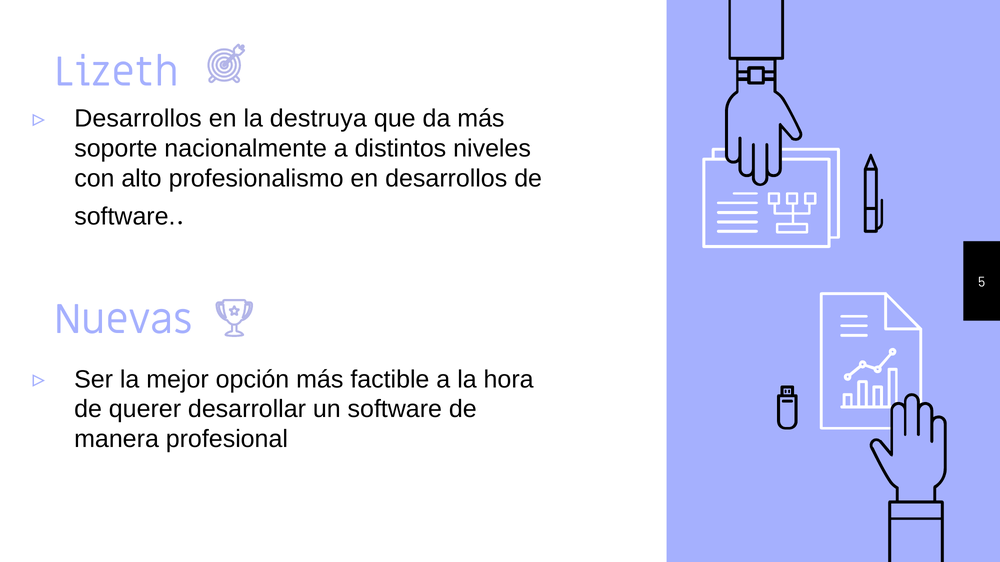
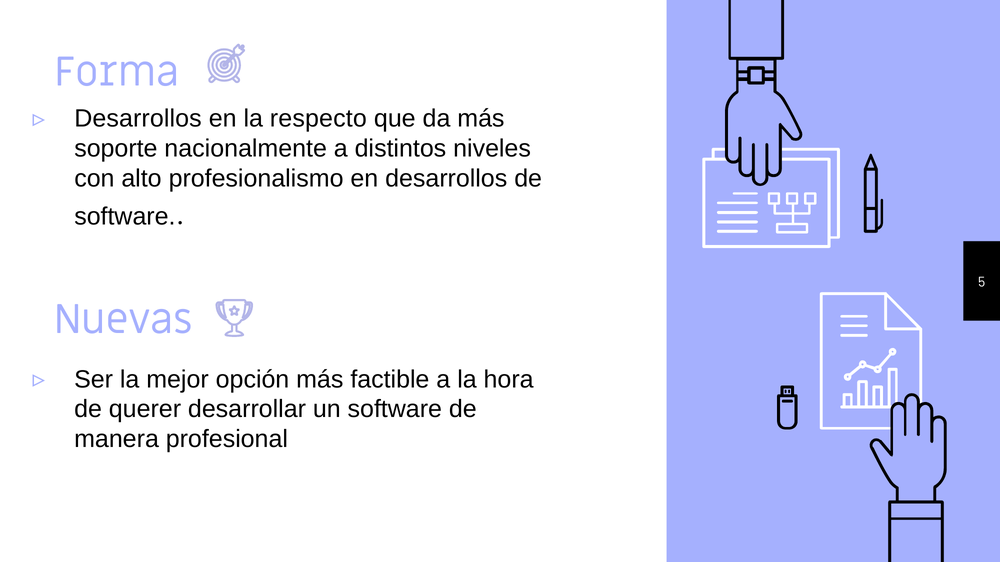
Lizeth: Lizeth -> Forma (117, 72)
destruya: destruya -> respecto (318, 118)
